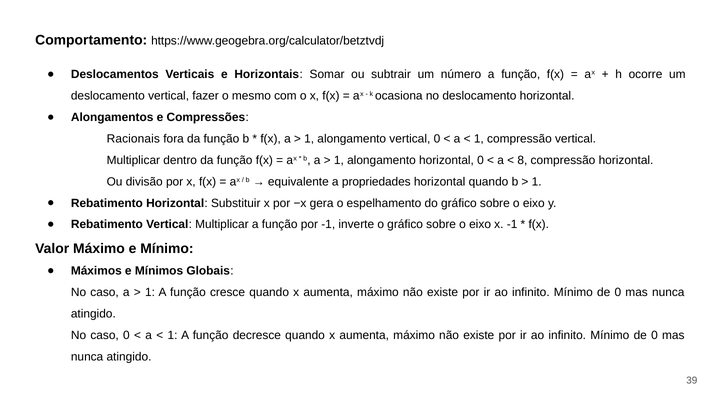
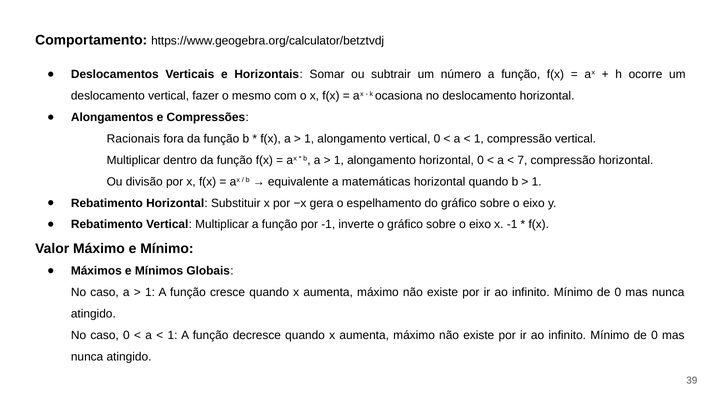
8: 8 -> 7 (522, 160)
propriedades: propriedades -> matemáticas (376, 182)
